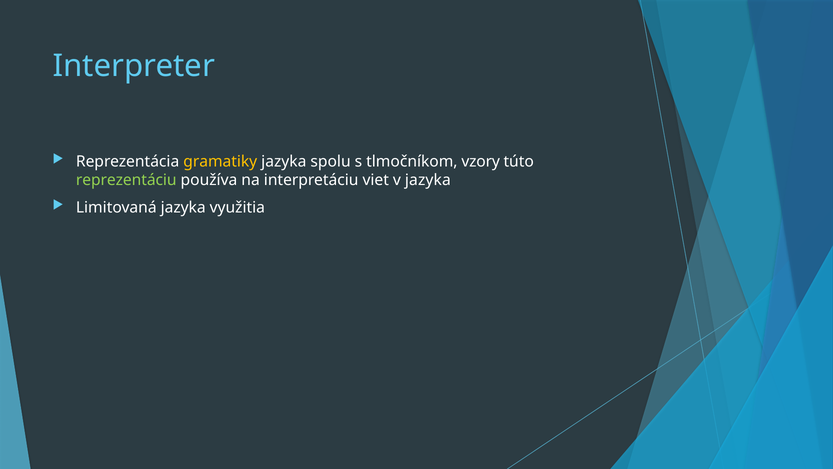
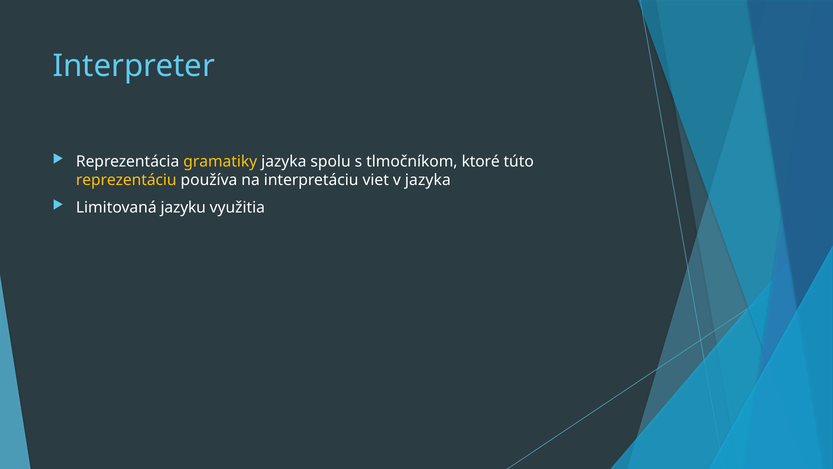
vzory: vzory -> ktoré (481, 161)
reprezentáciu colour: light green -> yellow (126, 180)
Limitovaná jazyka: jazyka -> jazyku (183, 207)
